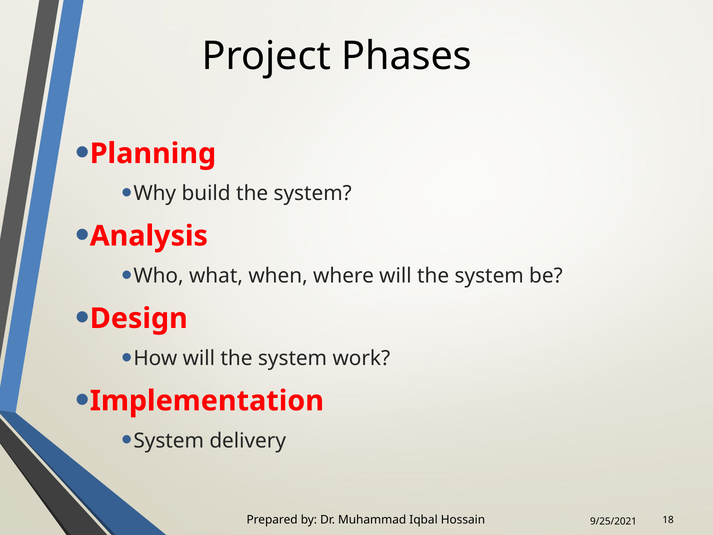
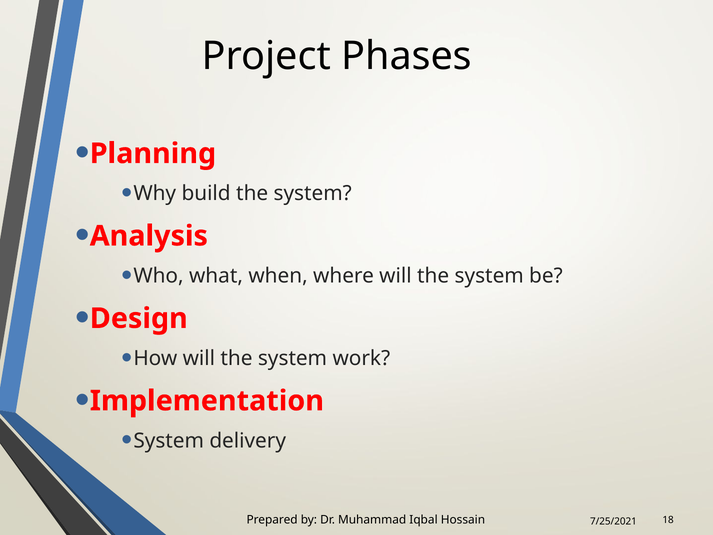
9/25/2021: 9/25/2021 -> 7/25/2021 (613, 521)
